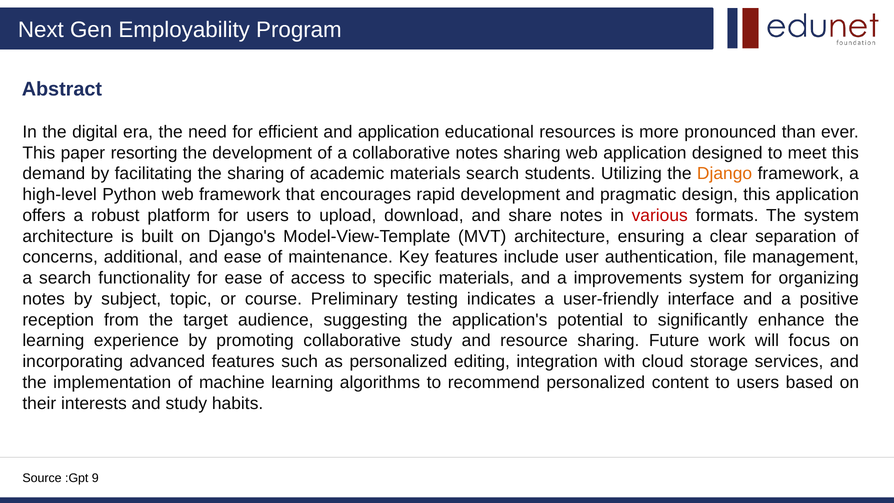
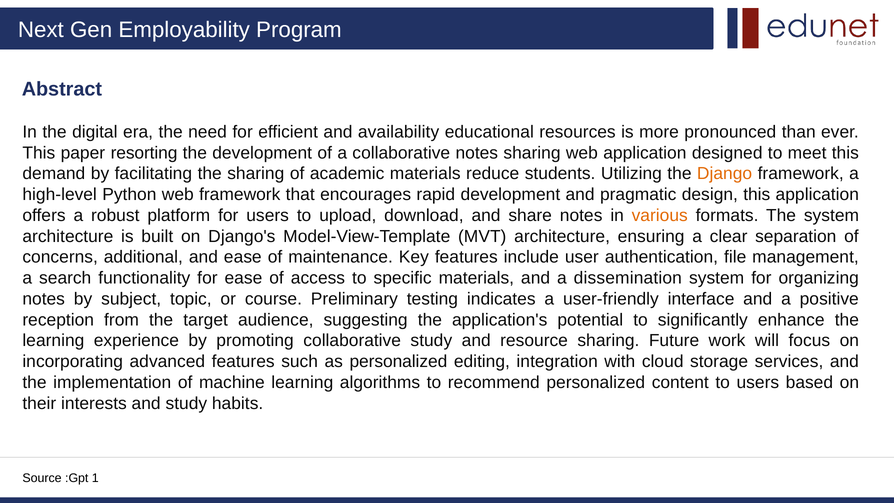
and application: application -> availability (399, 132)
materials search: search -> reduce (493, 174)
various colour: red -> orange (660, 215)
improvements: improvements -> dissemination (628, 278)
9: 9 -> 1 (95, 478)
